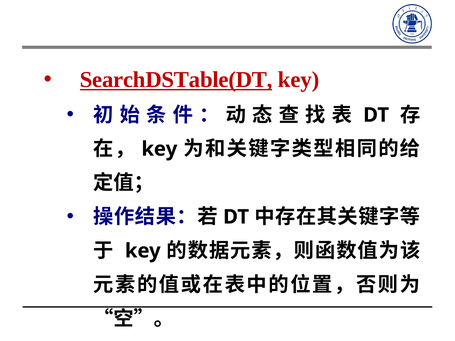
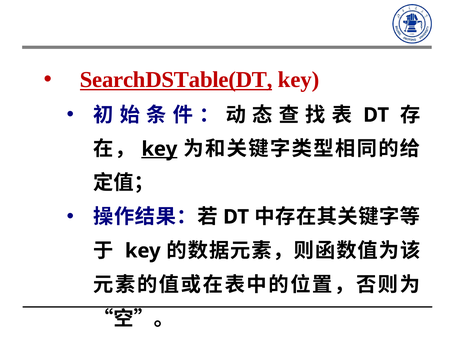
key underline: none -> present (159, 149)
